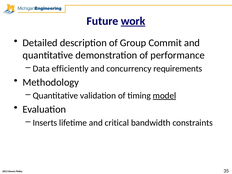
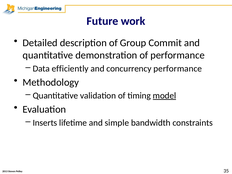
work underline: present -> none (133, 21)
concurrency requirements: requirements -> performance (178, 69)
critical: critical -> simple (117, 123)
